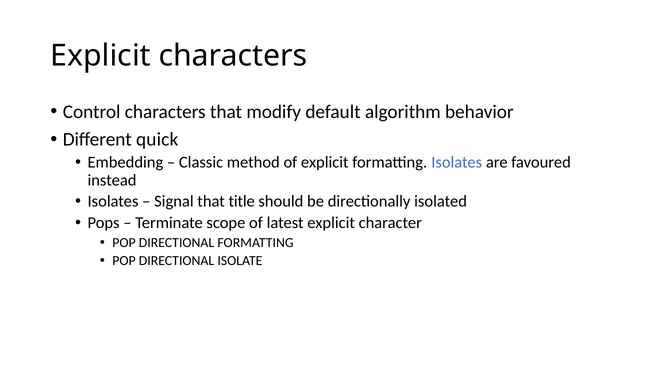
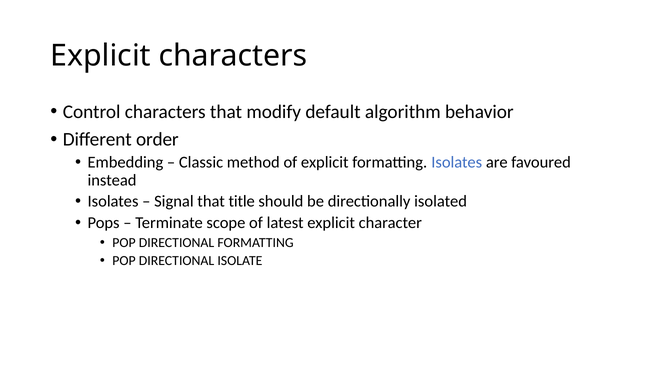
quick: quick -> order (157, 139)
